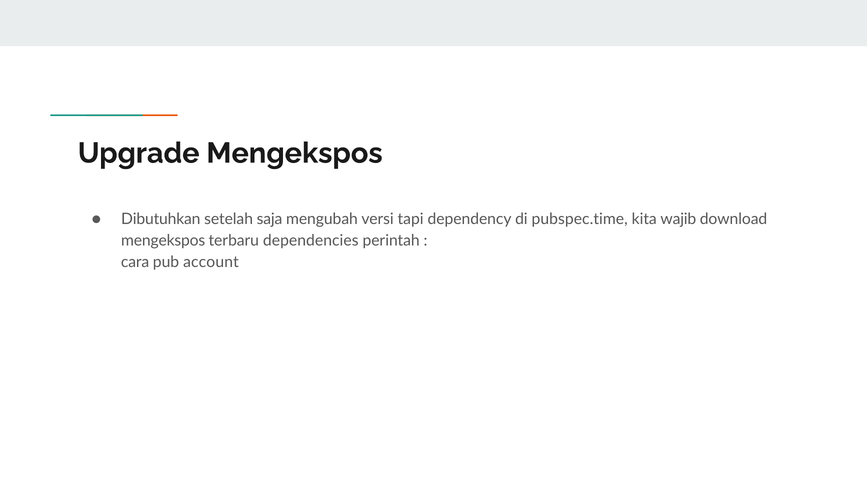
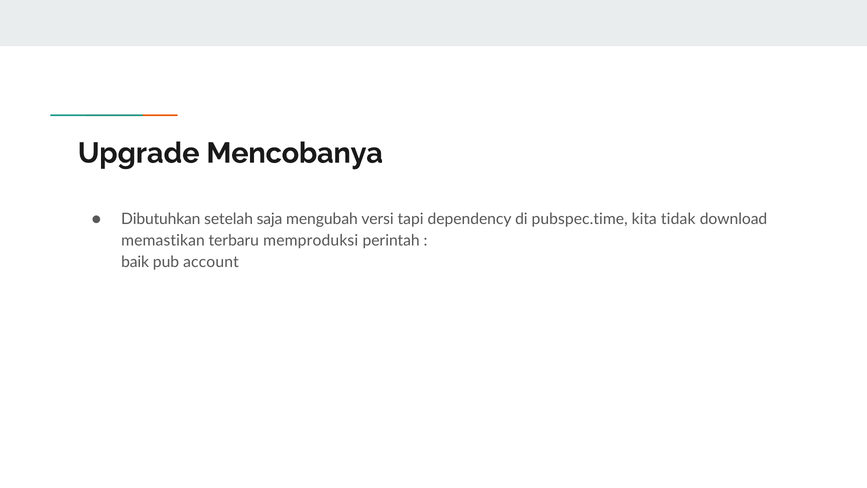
Upgrade Mengekspos: Mengekspos -> Mencobanya (295, 153)
wajib: wajib -> tidak (678, 219)
mengekspos: mengekspos -> memastikan (163, 241)
dependencies: dependencies -> memproduksi (311, 241)
cara: cara -> baik (135, 262)
